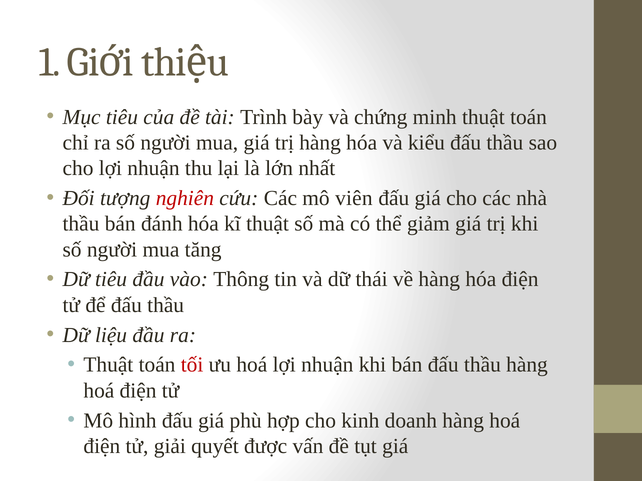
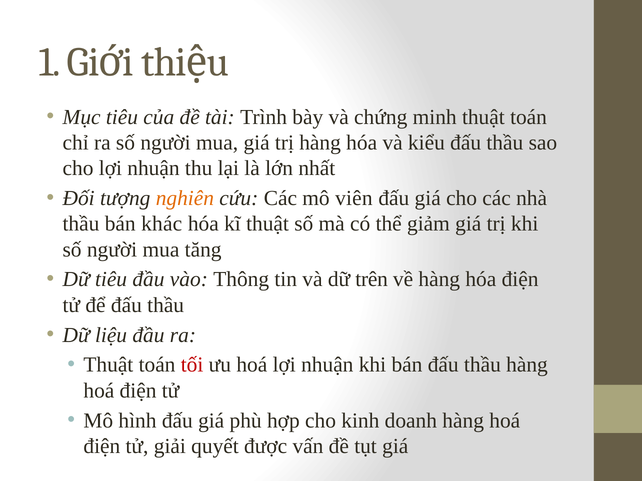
nghiên colour: red -> orange (185, 198)
đánh: đánh -> khác (162, 224)
thái: thái -> trên (372, 280)
